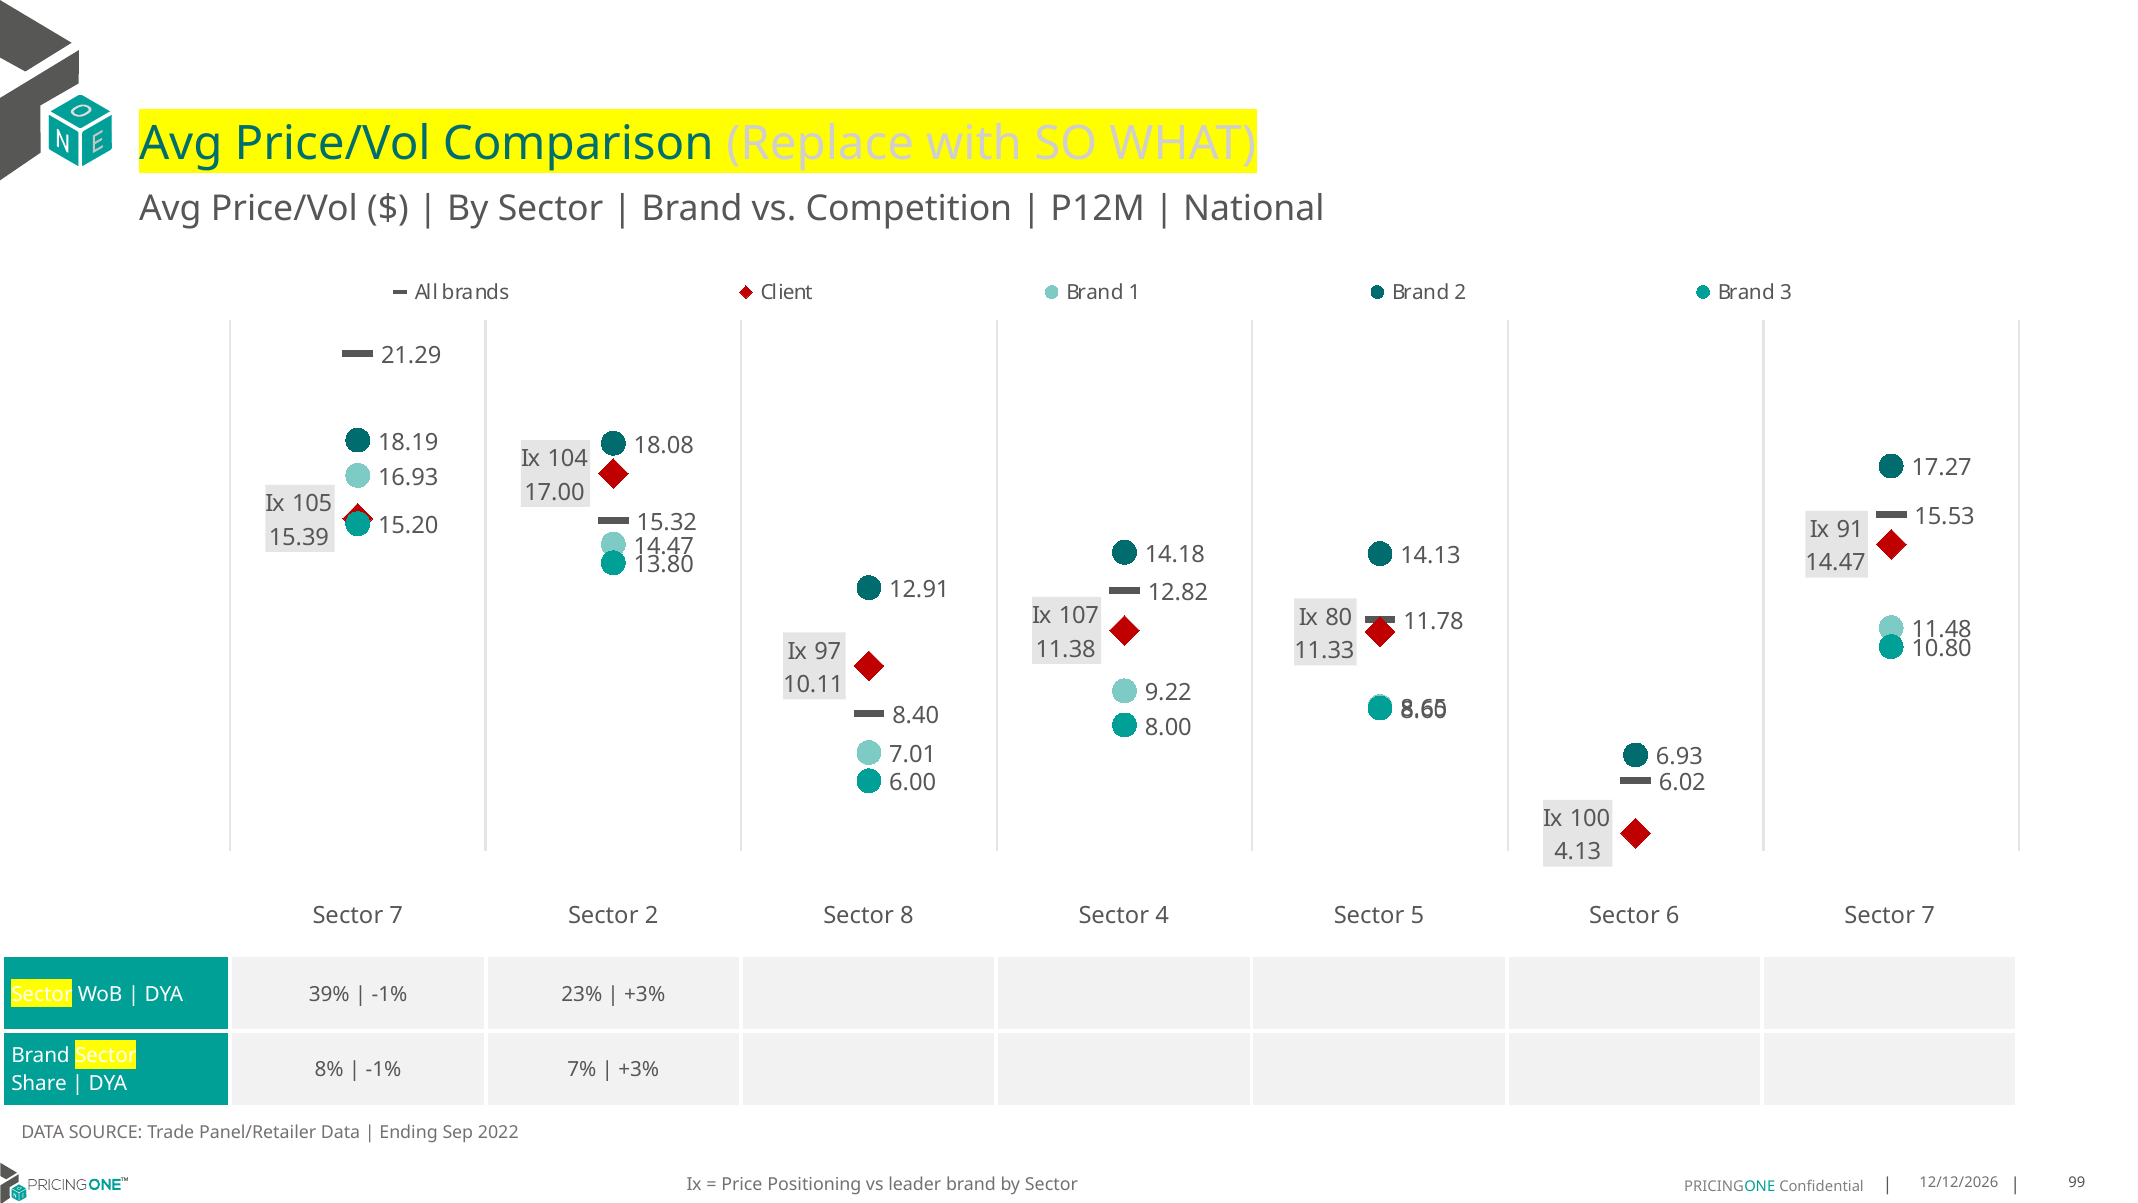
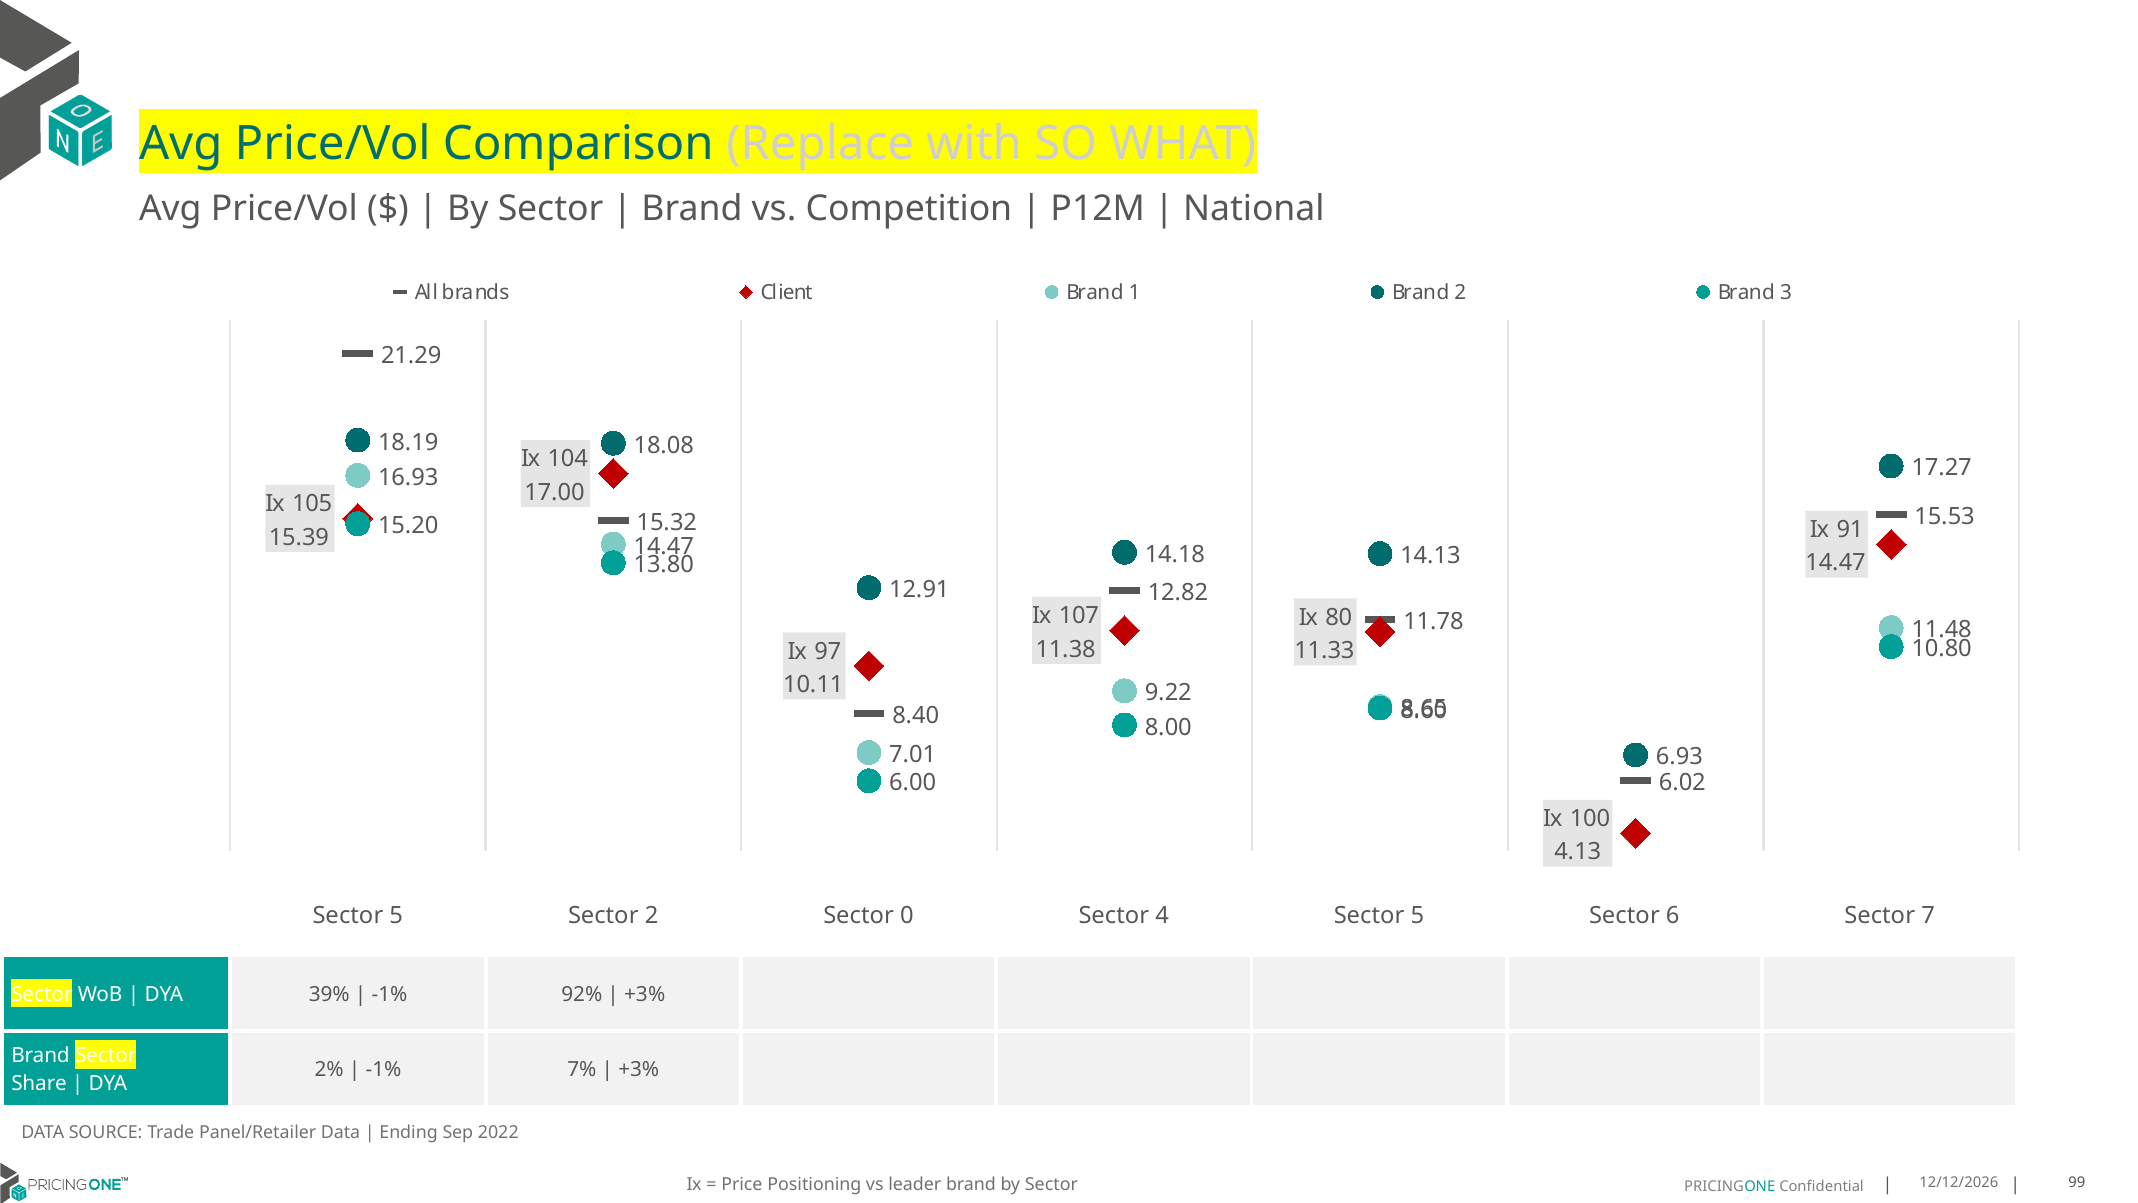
7: 7 -> 5 (396, 915)
8: 8 -> 0 (907, 915)
23%: 23% -> 92% (582, 994)
8%: 8% -> 2% (329, 1070)
